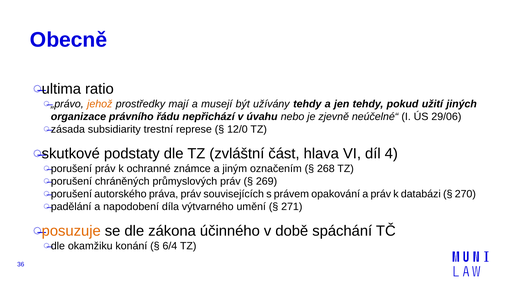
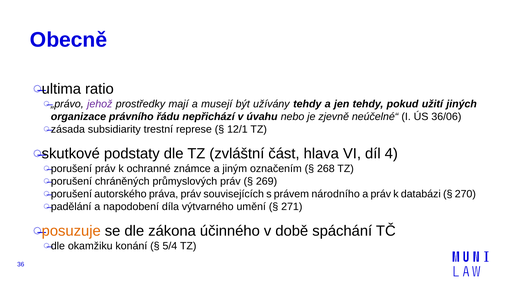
jehož colour: orange -> purple (100, 104)
29/06: 29/06 -> 36/06 (446, 117)
12/0: 12/0 -> 12/1 (237, 129)
opakování: opakování -> národního (336, 194)
6/4: 6/4 -> 5/4 (170, 246)
